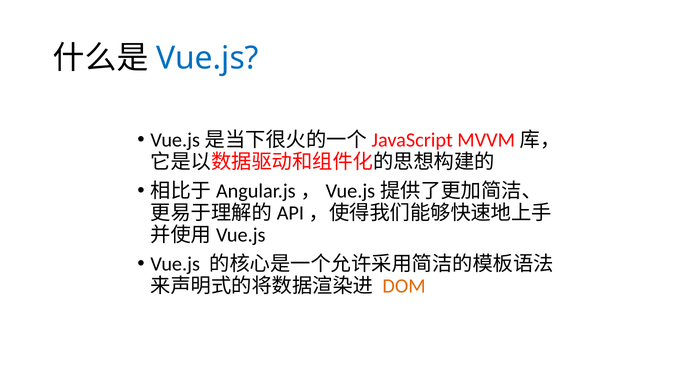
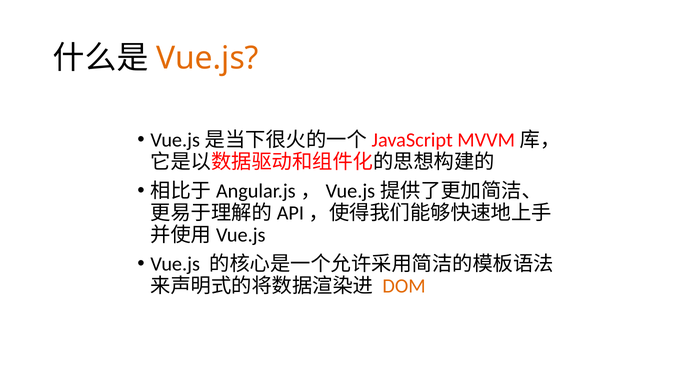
Vue.js colour: blue -> orange (207, 58)
